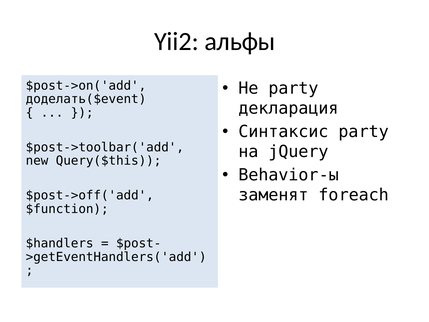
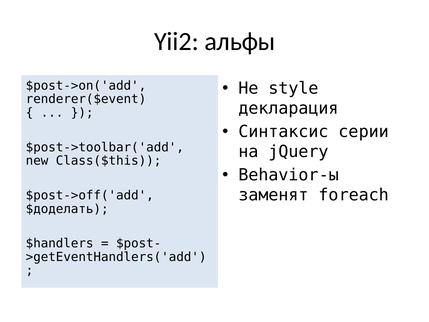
Не party: party -> style (294, 88)
доделать($event: доделать($event -> renderer($event (86, 99)
Синтаксис party: party -> серии (364, 132)
Query($this: Query($this -> Class($this (109, 161)
$function: $function -> $доделать (67, 209)
